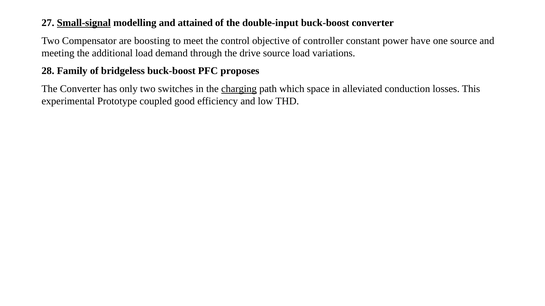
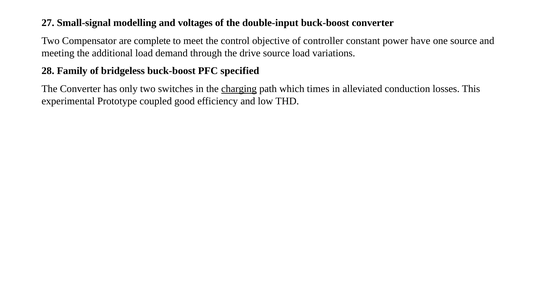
Small-signal underline: present -> none (84, 23)
attained: attained -> voltages (195, 23)
boosting: boosting -> complete (152, 41)
proposes: proposes -> specified (240, 71)
space: space -> times (318, 89)
